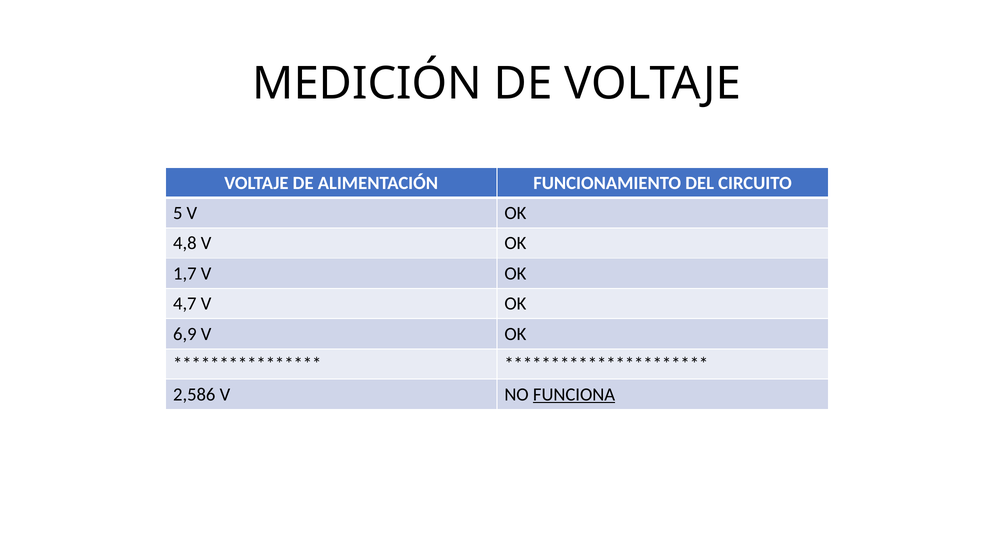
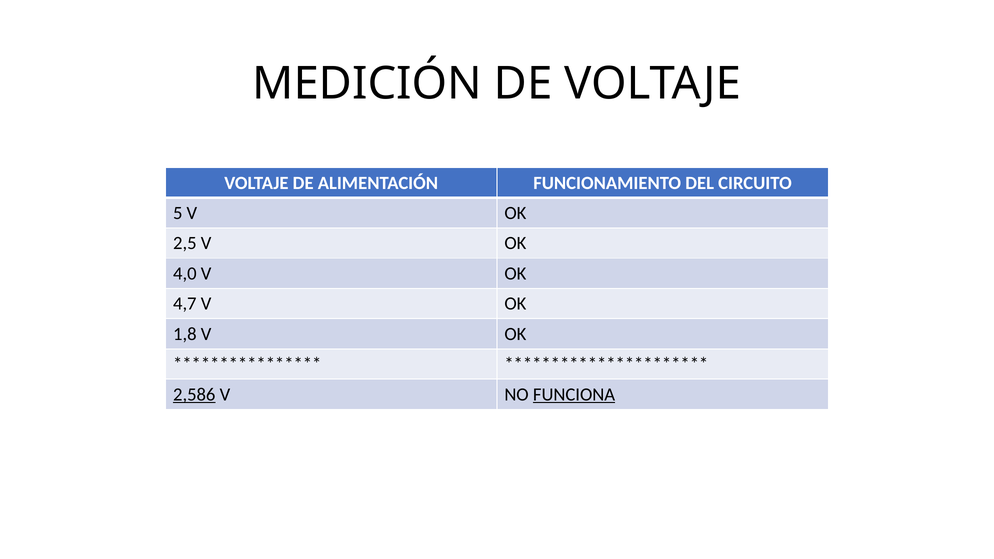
4,8: 4,8 -> 2,5 (185, 243)
1,7: 1,7 -> 4,0 (185, 274)
6,9: 6,9 -> 1,8 (185, 334)
2,586 underline: none -> present (194, 395)
